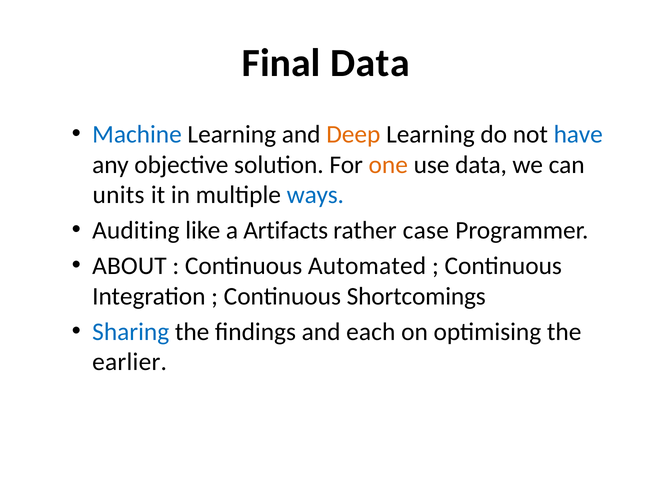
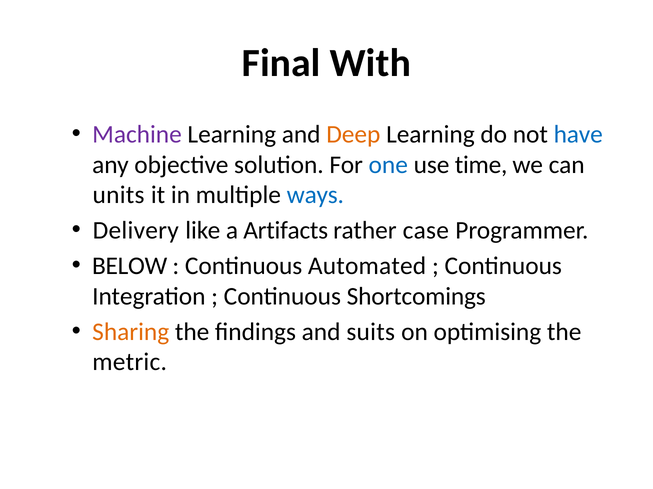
Final Data: Data -> With (370, 63)
Machine colour: blue -> purple (137, 135)
one colour: orange -> blue (388, 165)
use data: data -> time (481, 165)
Auditing: Auditing -> Delivery (136, 231)
ABOUT: ABOUT -> BELOW (130, 266)
Sharing colour: blue -> orange (131, 332)
each: each -> suits (371, 332)
earlier: earlier -> metric (130, 363)
